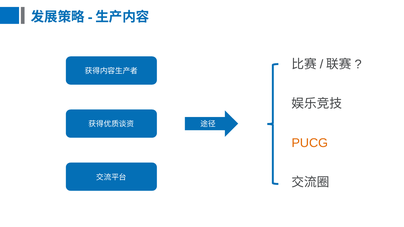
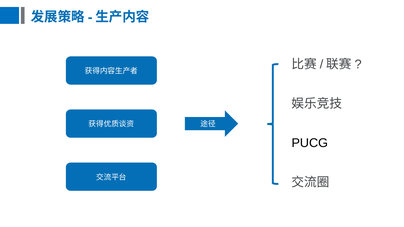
PUCG colour: orange -> black (310, 143)
